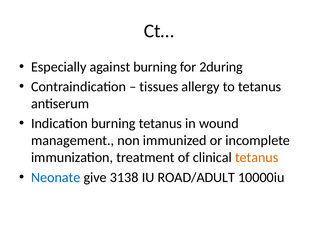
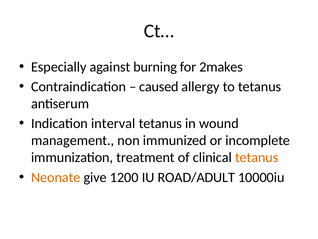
2during: 2during -> 2makes (221, 67)
tissues: tissues -> caused (159, 87)
Indication burning: burning -> interval (113, 123)
Neonate colour: blue -> orange (56, 177)
3138: 3138 -> 1200 (124, 177)
